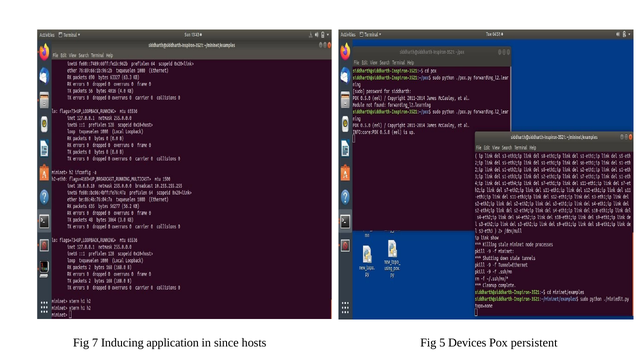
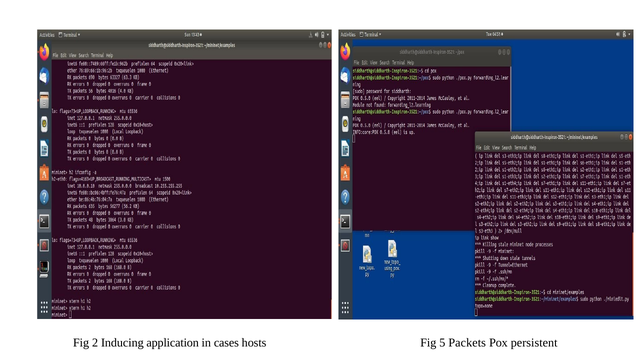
7: 7 -> 2 (95, 343)
since: since -> cases (226, 343)
Devices: Devices -> Packets (467, 343)
